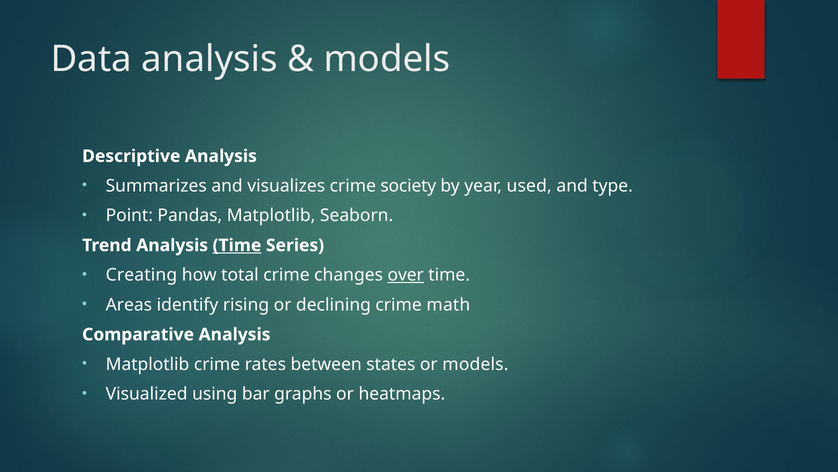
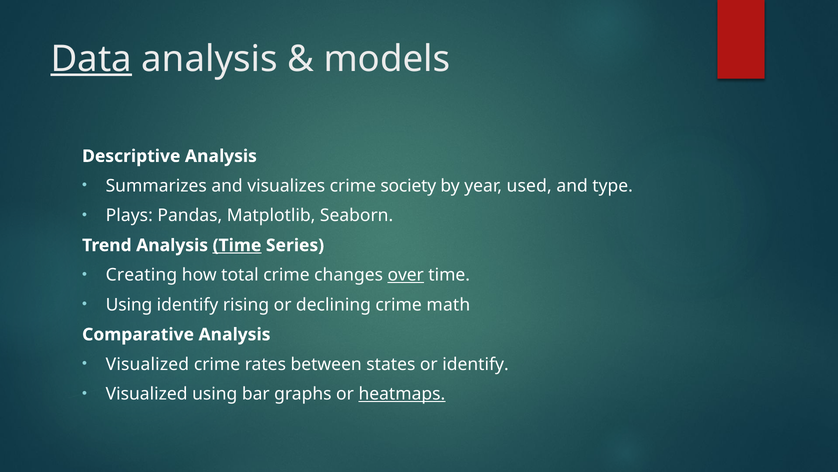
Data underline: none -> present (91, 59)
Point: Point -> Plays (129, 215)
Areas: Areas -> Using (129, 304)
Matplotlib: Matplotlib -> Visualized (147, 364)
or models: models -> identify (476, 364)
heatmaps underline: none -> present (402, 394)
